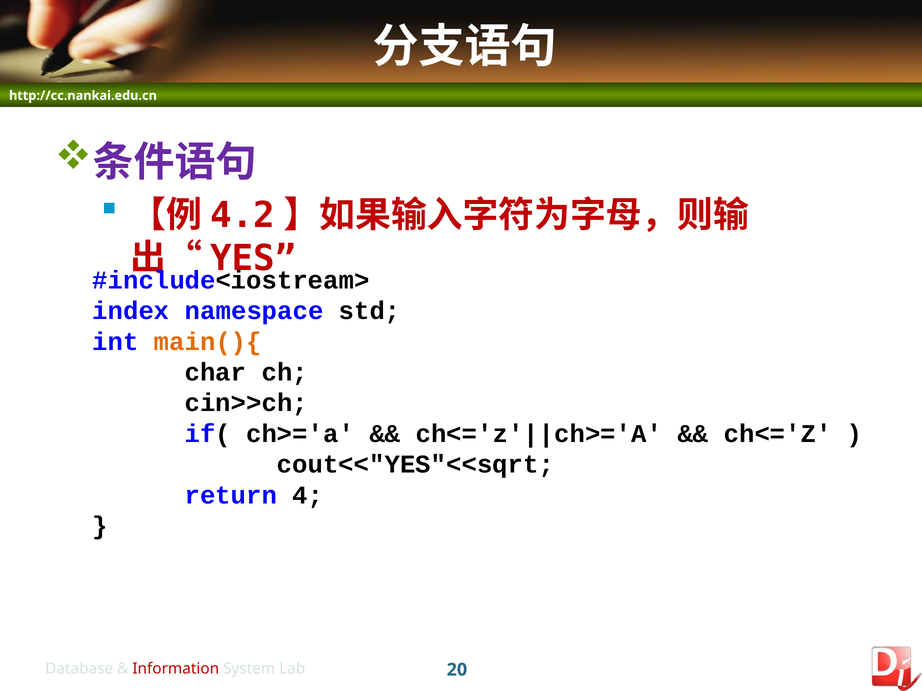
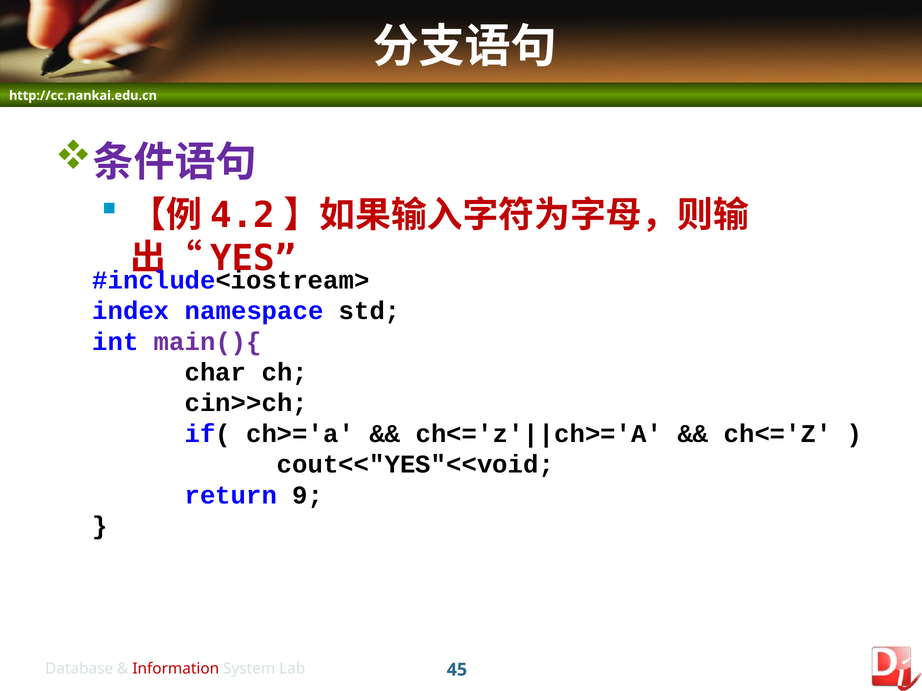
main(){ colour: orange -> purple (208, 342)
cout<<"YES"<<sqrt: cout<<"YES"<<sqrt -> cout<<"YES"<<void (415, 465)
4: 4 -> 9 (308, 496)
20: 20 -> 45 (457, 670)
